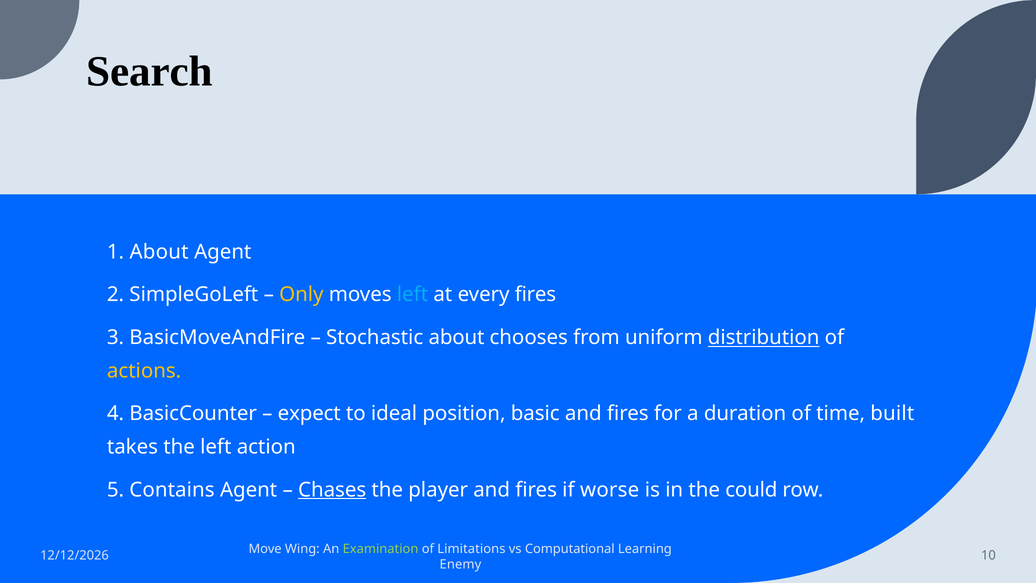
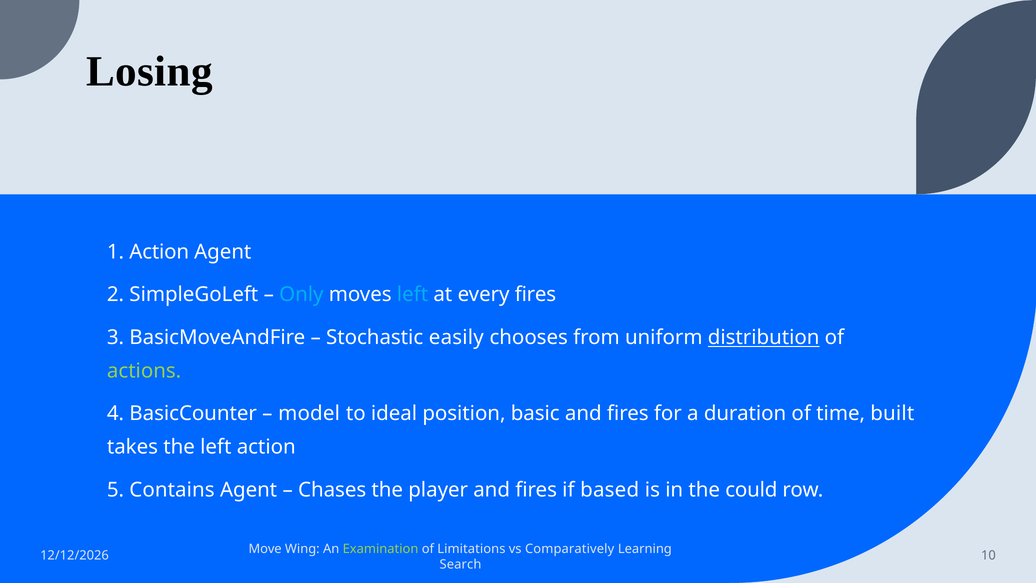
Search: Search -> Losing (149, 71)
1 About: About -> Action (159, 252)
Only colour: yellow -> light blue (301, 295)
Stochastic about: about -> easily (456, 337)
actions colour: yellow -> light green (144, 371)
expect: expect -> model (309, 414)
Chases underline: present -> none (332, 490)
worse: worse -> based (610, 490)
Computational: Computational -> Comparatively (570, 549)
Enemy: Enemy -> Search (460, 564)
